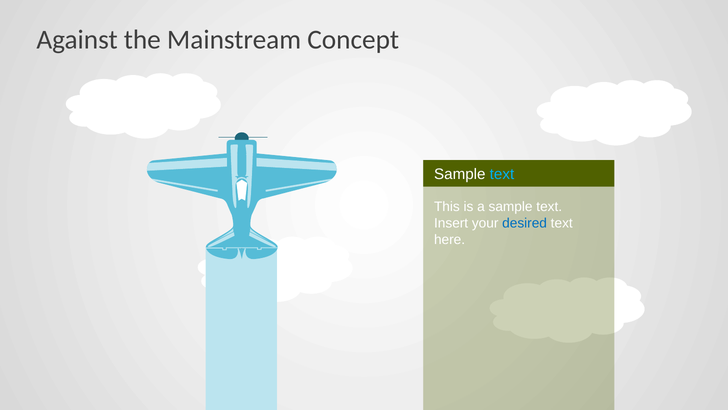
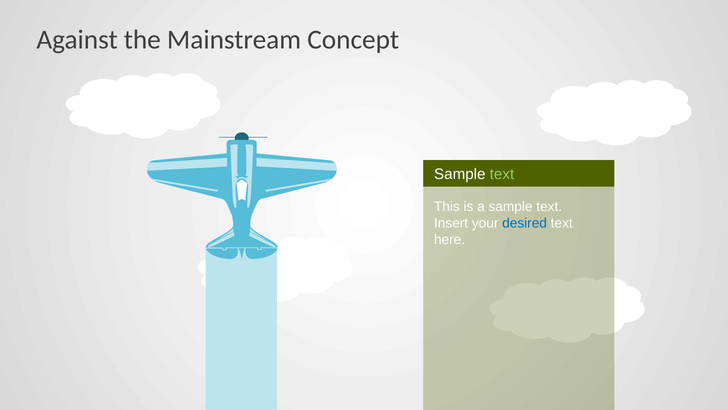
text colour: light blue -> light green (502, 174)
